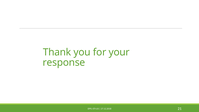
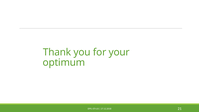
response: response -> optimum (64, 62)
